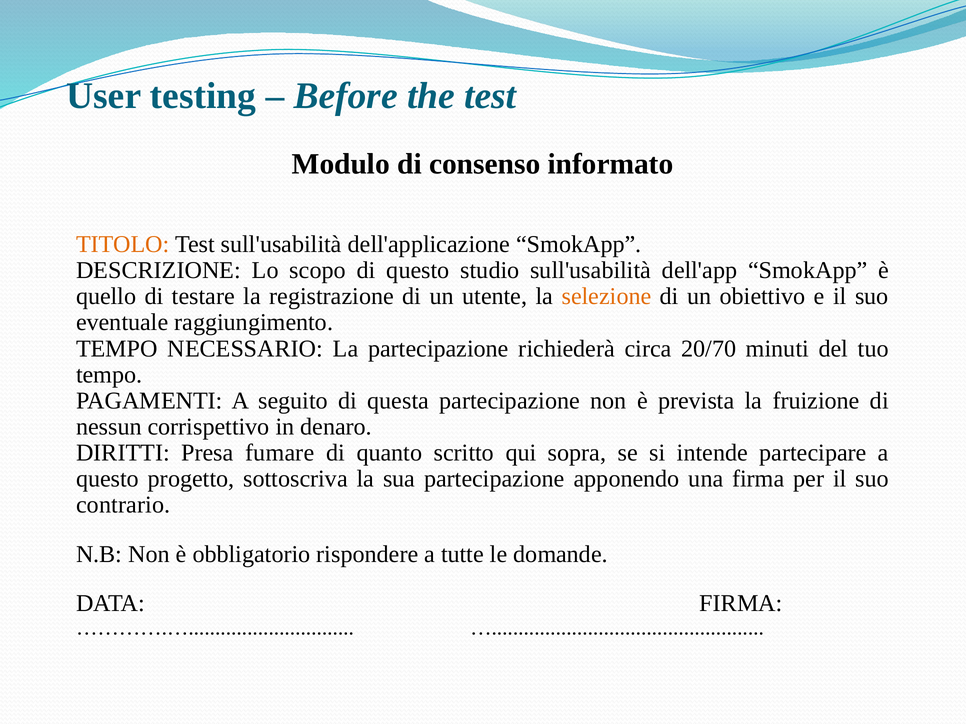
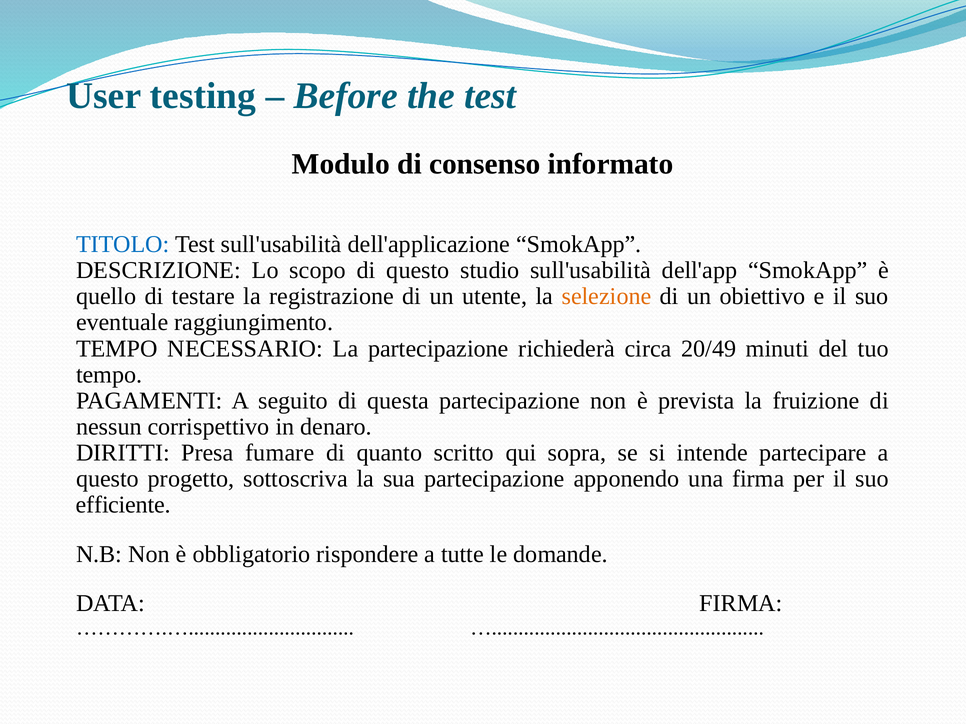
TITOLO colour: orange -> blue (123, 244)
20/70: 20/70 -> 20/49 (709, 349)
contrario: contrario -> efficiente (123, 505)
